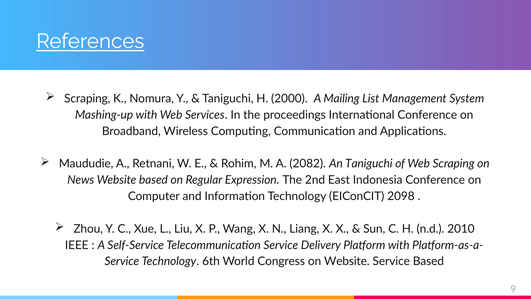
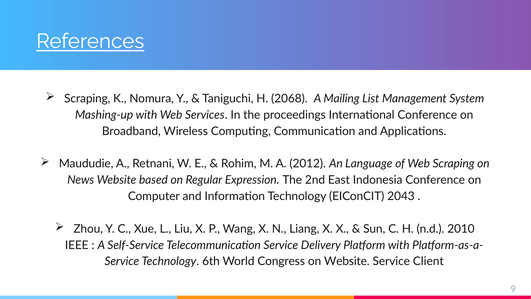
2000: 2000 -> 2068 (289, 99)
2082: 2082 -> 2012 (308, 164)
An Taniguchi: Taniguchi -> Language (369, 164)
2098: 2098 -> 2043 (401, 196)
Service Based: Based -> Client (428, 261)
